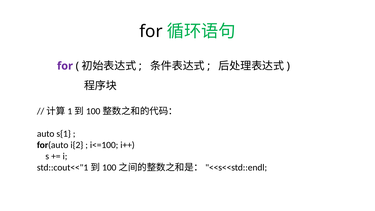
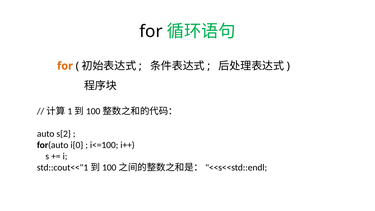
for colour: purple -> orange (65, 66)
s{1: s{1 -> s{2 (64, 134)
i{2: i{2 -> i{0 (77, 145)
